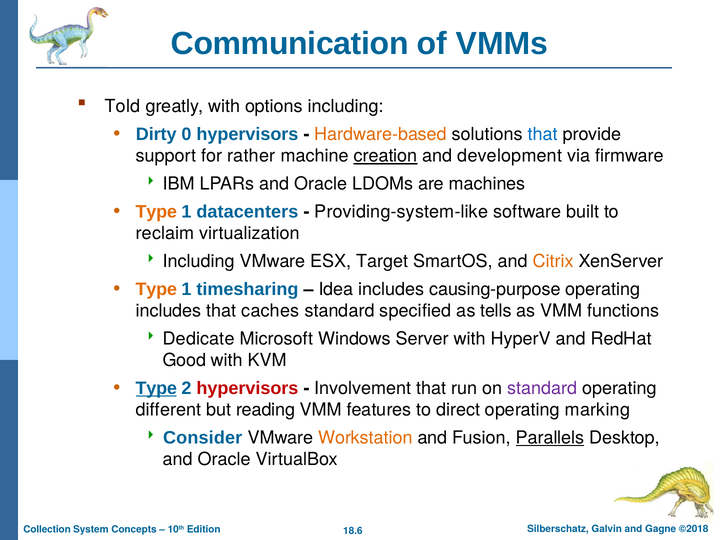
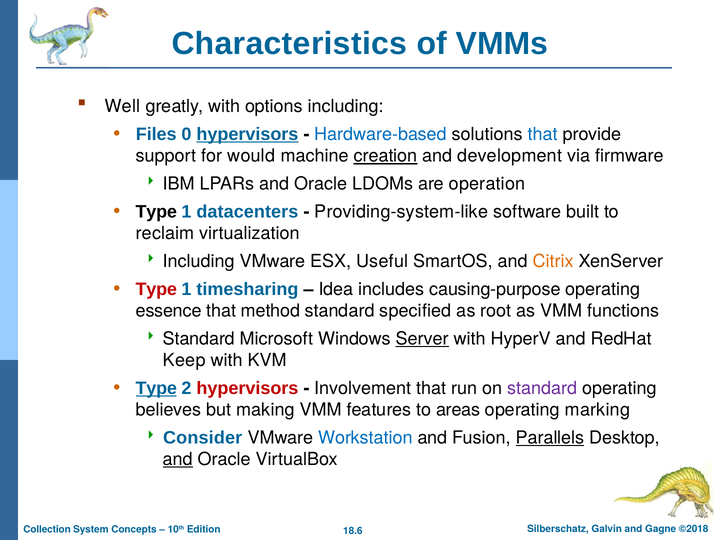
Communication: Communication -> Characteristics (289, 44)
Told: Told -> Well (122, 106)
Dirty: Dirty -> Files (156, 134)
hypervisors underline: none -> present (247, 134)
Hardware-based colour: orange -> blue (381, 134)
rather: rather -> would (251, 156)
machines: machines -> operation (487, 184)
Type colour: orange -> black (156, 212)
Target: Target -> Useful (382, 261)
Type colour: orange -> red (156, 289)
includes: includes -> essence (169, 311)
caches: caches -> method (271, 311)
tells: tells -> root (496, 311)
Dedicate: Dedicate -> Standard (199, 339)
Server underline: none -> present (422, 339)
Good: Good -> Keep (184, 360)
different: different -> believes (169, 410)
reading: reading -> making (265, 410)
direct: direct -> areas (458, 410)
Workstation colour: orange -> blue (365, 438)
and underline: none -> present (178, 459)
